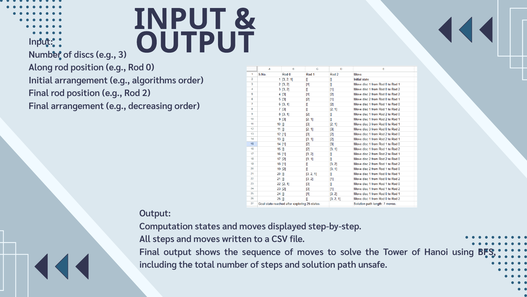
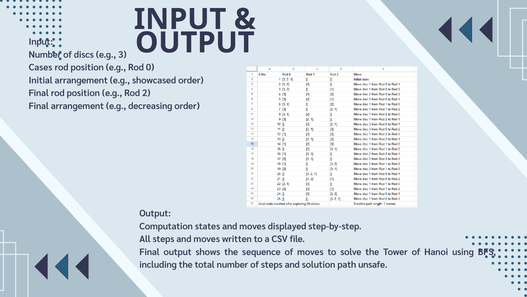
Along: Along -> Cases (41, 67)
algorithms: algorithms -> showcased (154, 80)
